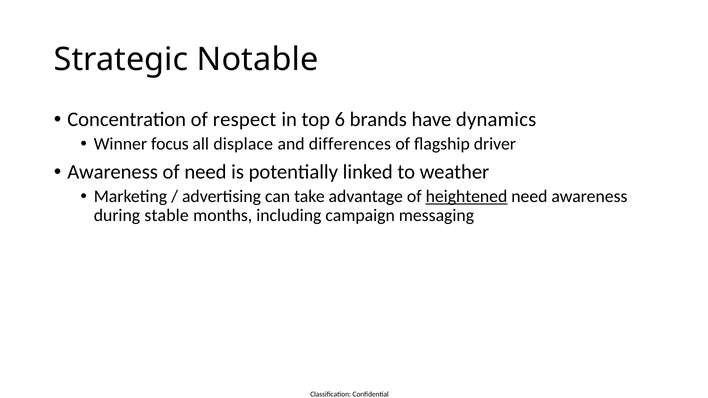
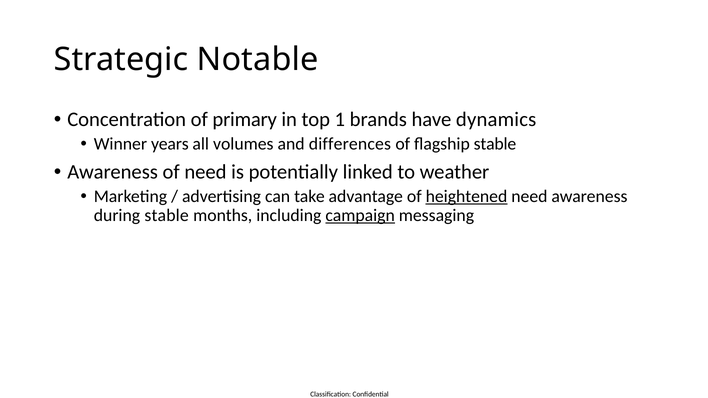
respect: respect -> primary (245, 120)
6: 6 -> 1 (340, 120)
focus: focus -> years (170, 144)
displace: displace -> volumes (243, 144)
flagship driver: driver -> stable (495, 144)
campaign underline: none -> present (360, 216)
